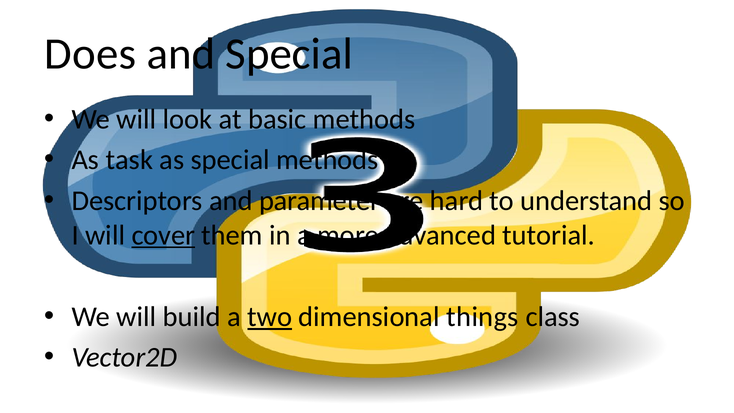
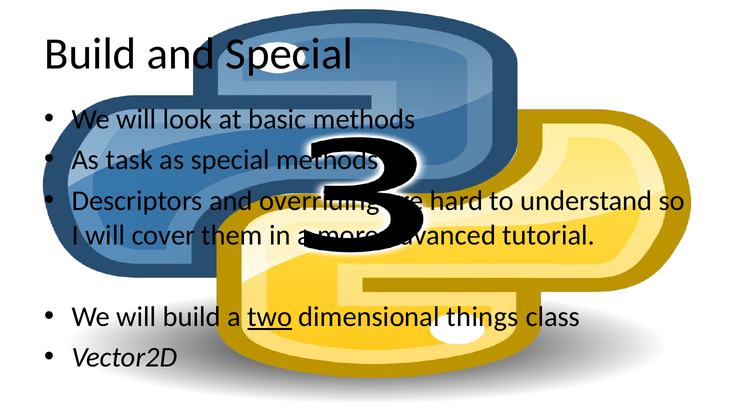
Does: Does -> Build (90, 54)
parameter: parameter -> overriding (319, 201)
cover underline: present -> none (163, 235)
